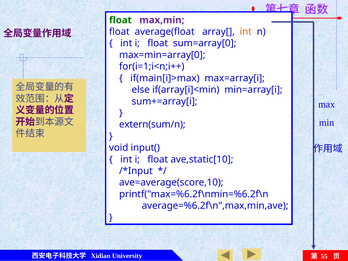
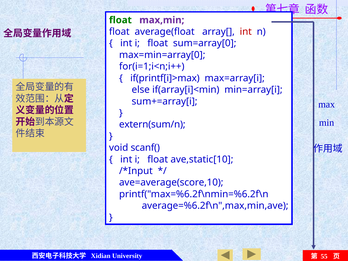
int colour: orange -> red (246, 32)
if(main[i]>max: if(main[i]>max -> if(printf[i]>max (165, 78)
input(: input( -> scanf( (145, 148)
